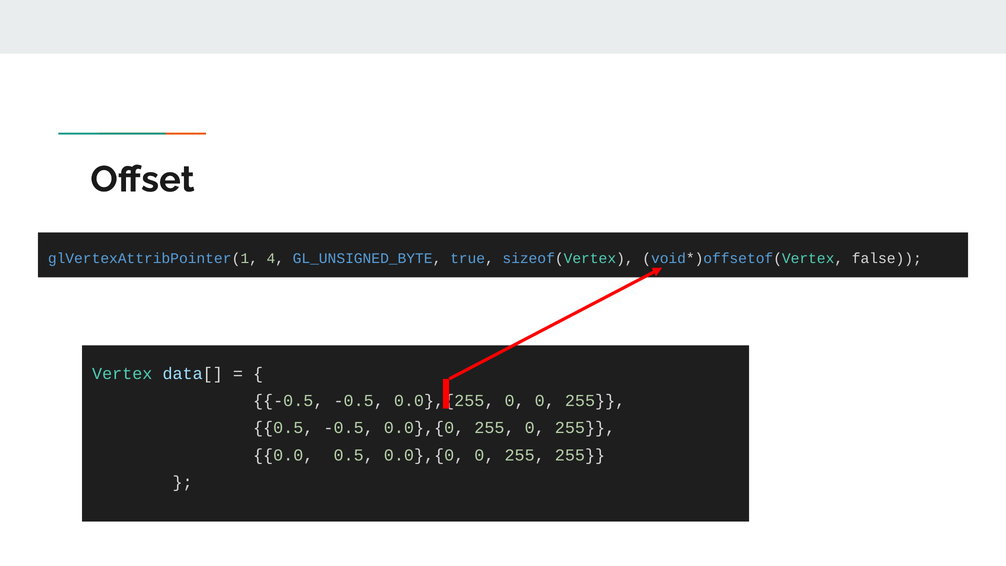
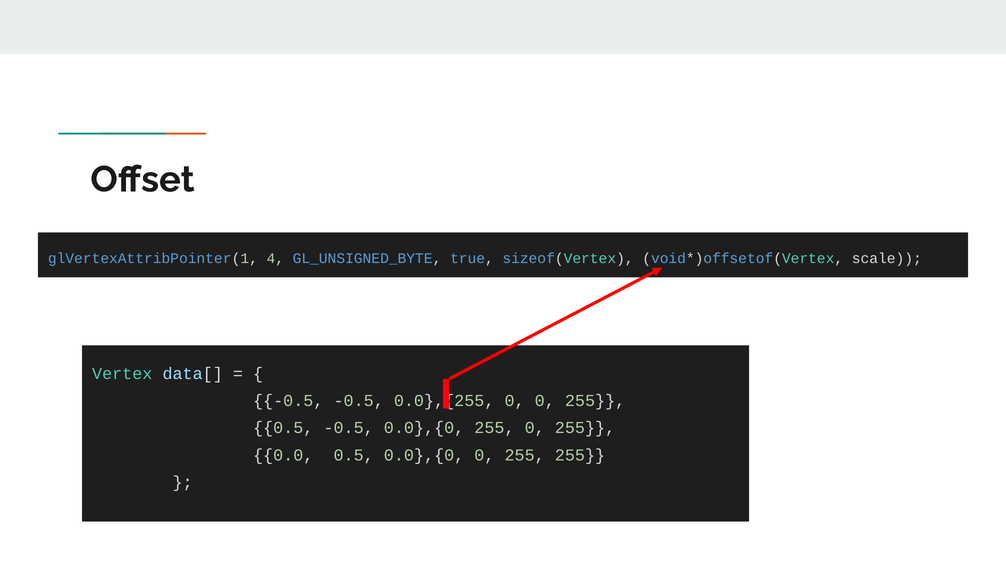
false: false -> scale (887, 258)
